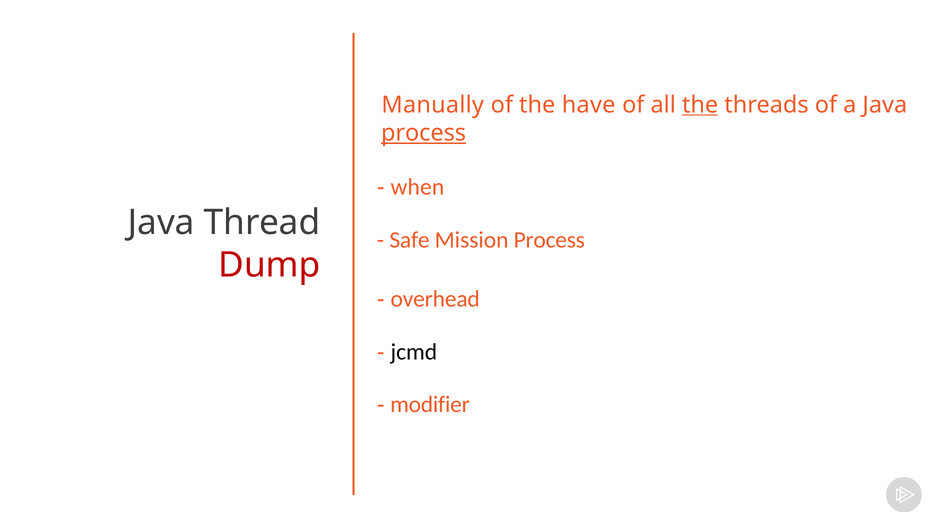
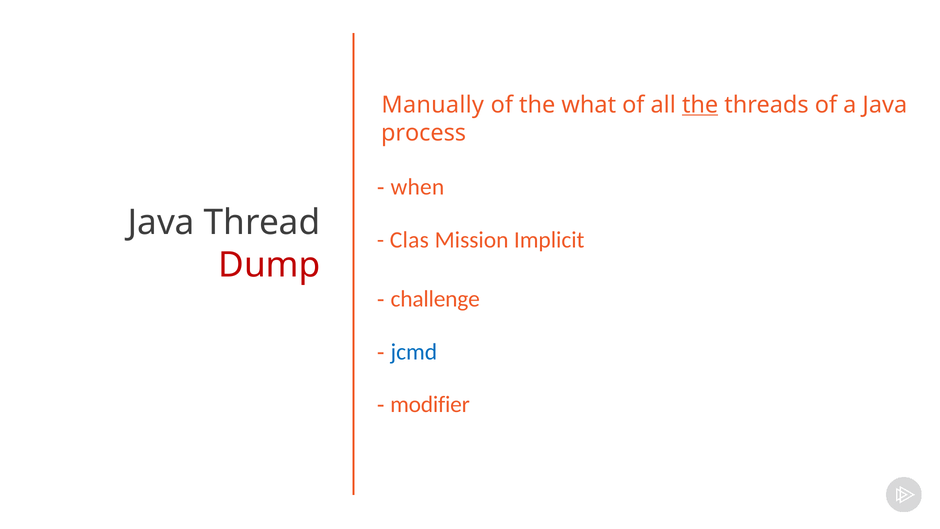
have: have -> what (589, 105)
process underline: present -> none (424, 133)
Safe: Safe -> Clas (409, 240)
Mission Process: Process -> Implicit (549, 240)
overhead: overhead -> challenge (435, 299)
jcmd colour: black -> blue (414, 352)
